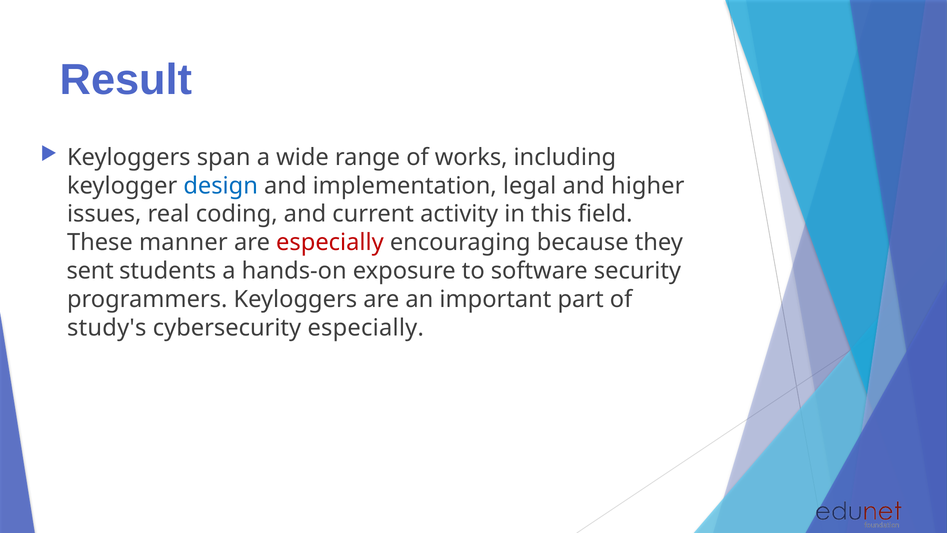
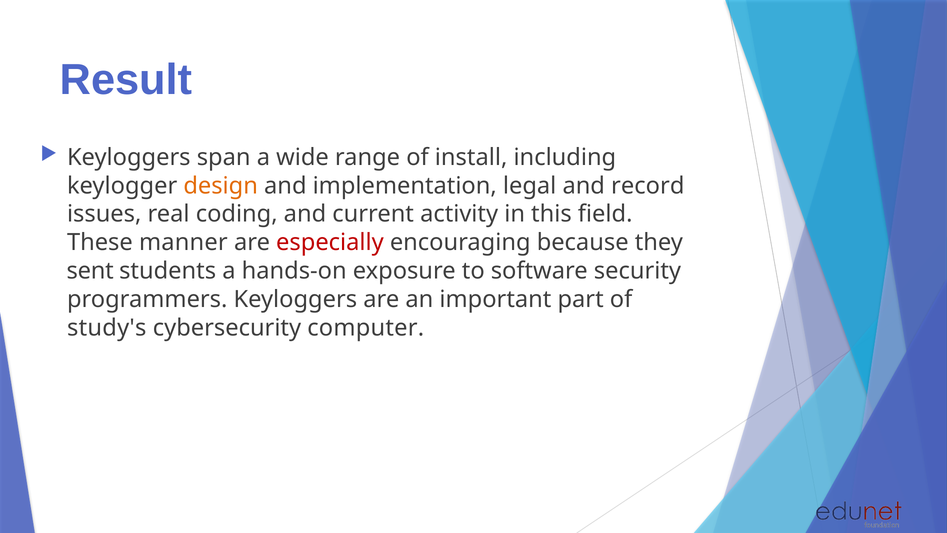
works: works -> install (471, 157)
design colour: blue -> orange (221, 186)
higher: higher -> record (648, 186)
cybersecurity especially: especially -> computer (366, 328)
